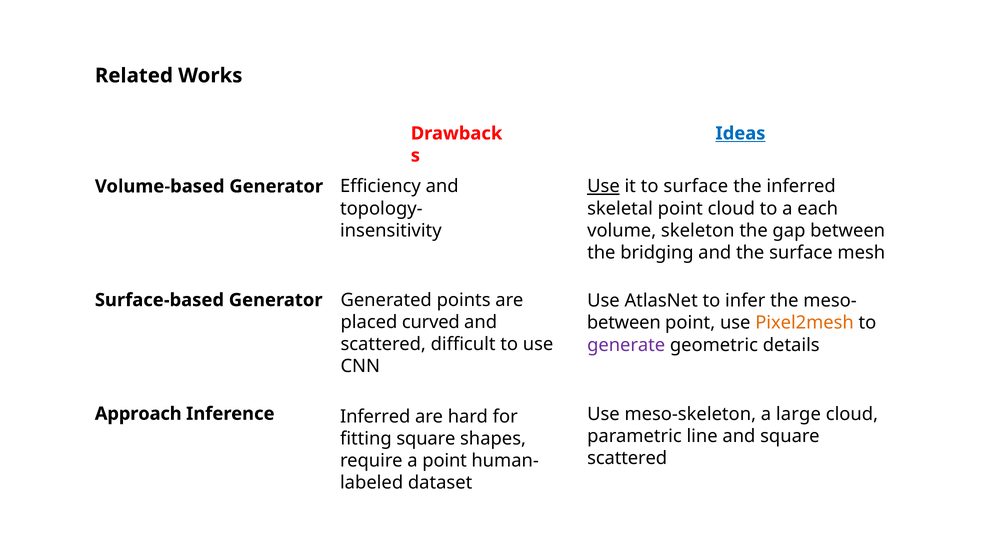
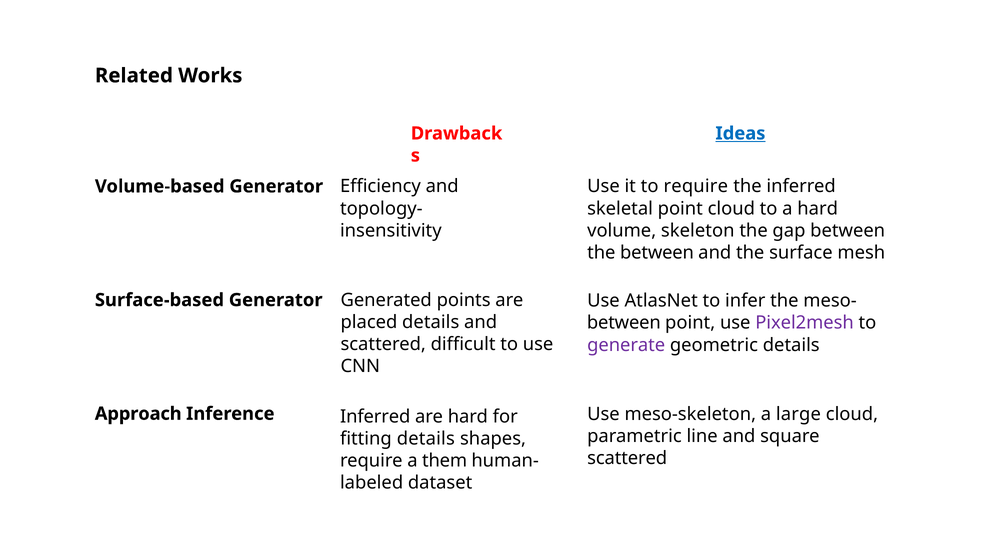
Use underline: present -> none (603, 186)
to surface: surface -> require (696, 186)
a each: each -> hard (818, 208)
the bridging: bridging -> between (657, 253)
placed curved: curved -> details (431, 322)
Pixel2mesh colour: orange -> purple (805, 323)
fitting square: square -> details (426, 439)
a point: point -> them (445, 461)
